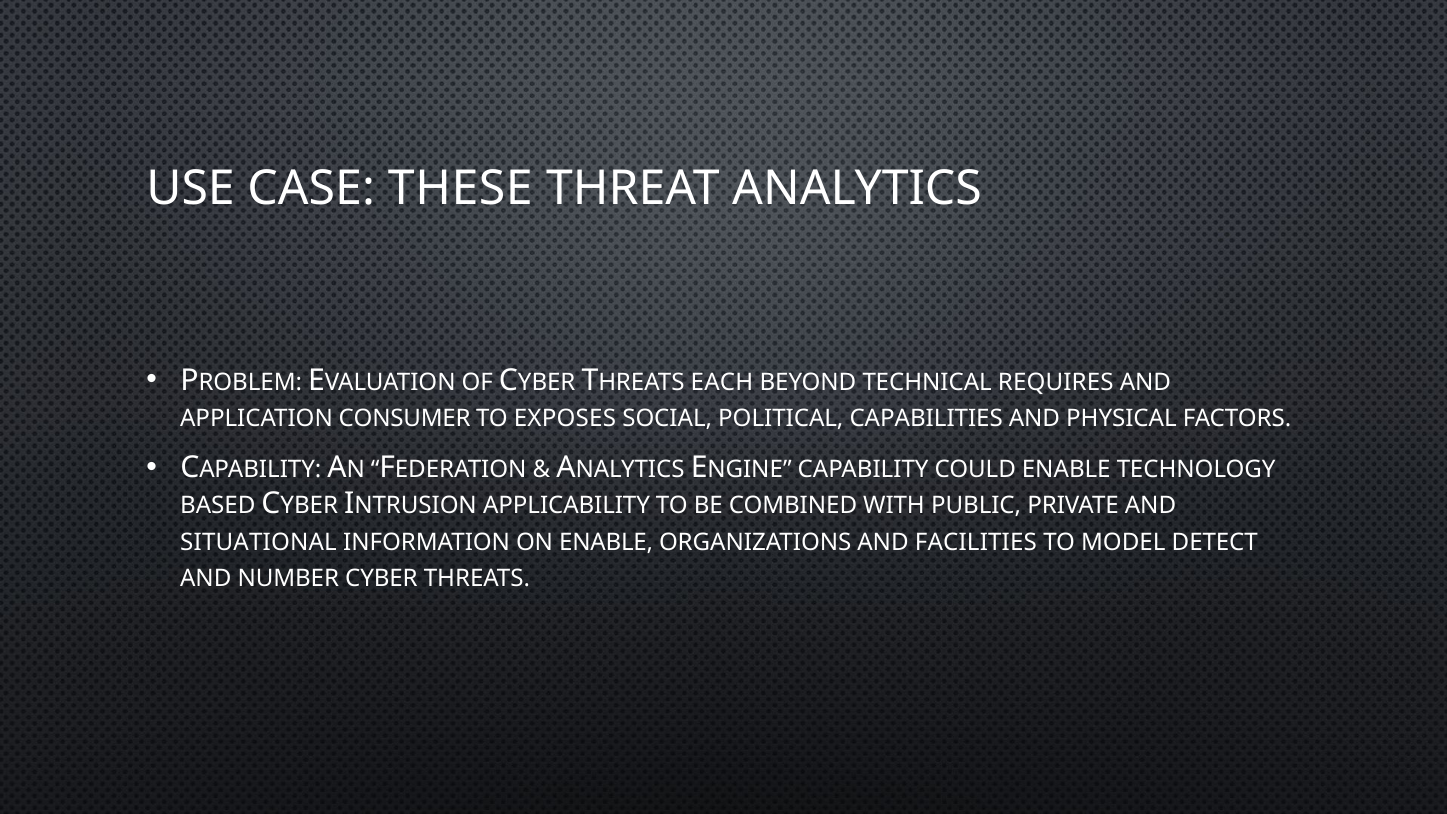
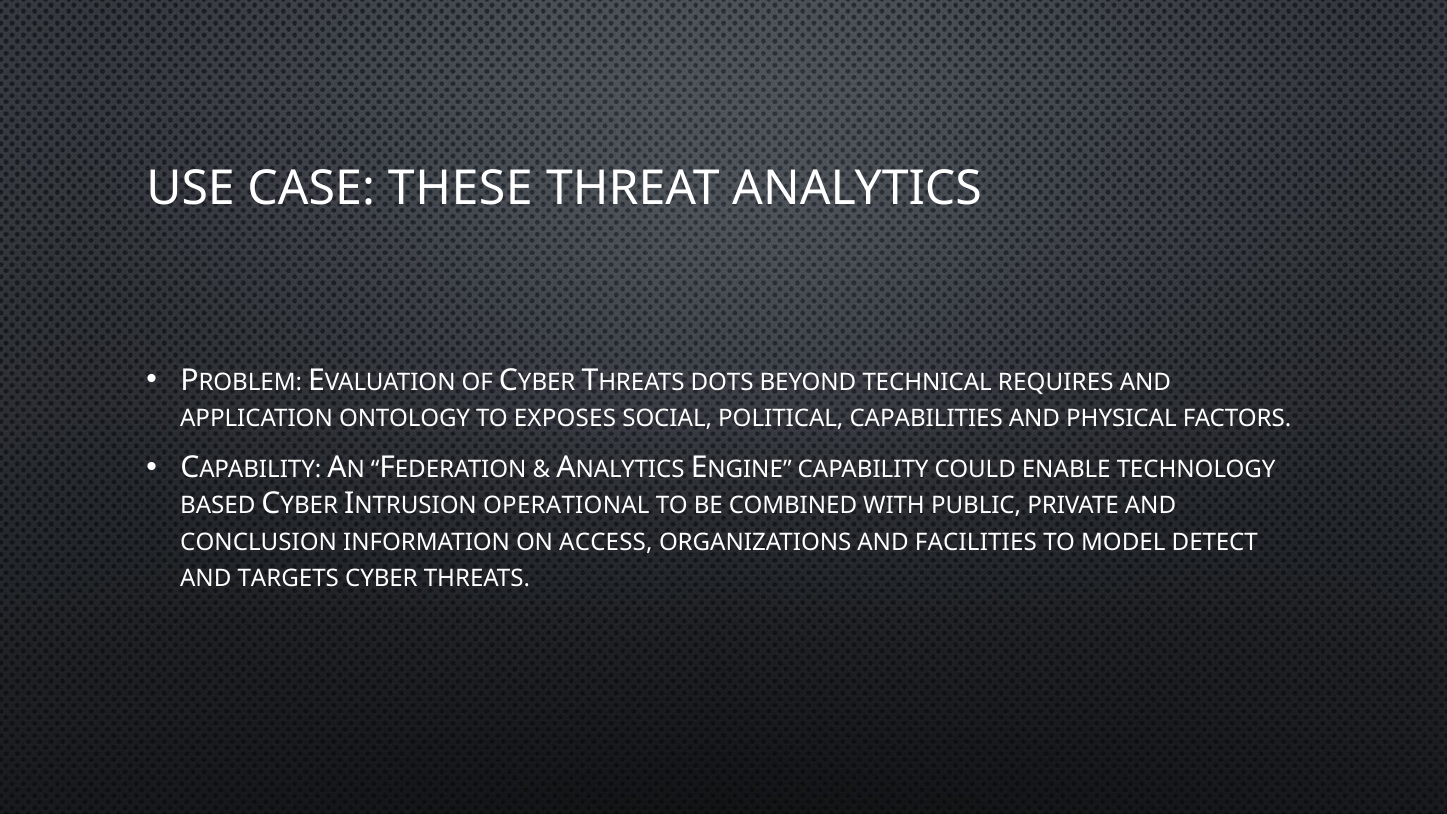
EACH: EACH -> DOTS (722, 382)
CONSUMER: CONSUMER -> ONTOLOGY (405, 419)
APPLICABILITY: APPLICABILITY -> OPERATIONAL (566, 506)
SITUATIONAL: SITUATIONAL -> CONCLUSION (259, 542)
ON ENABLE: ENABLE -> ACCESS (606, 542)
NUMBER: NUMBER -> TARGETS (288, 578)
